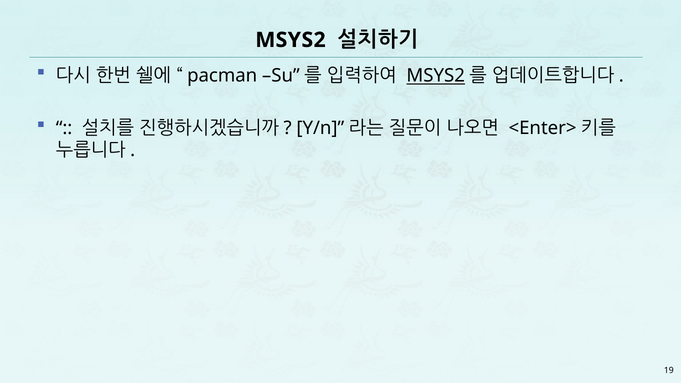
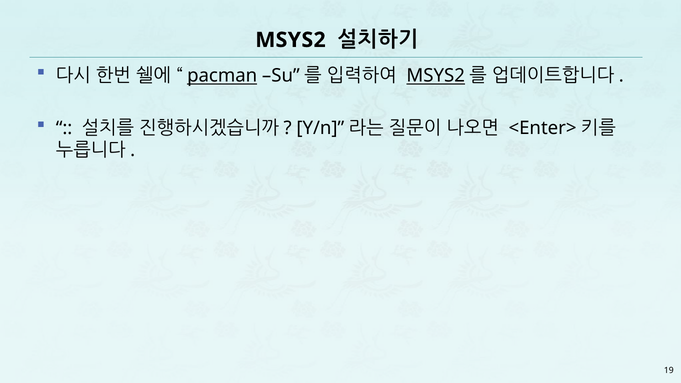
pacman underline: none -> present (222, 76)
